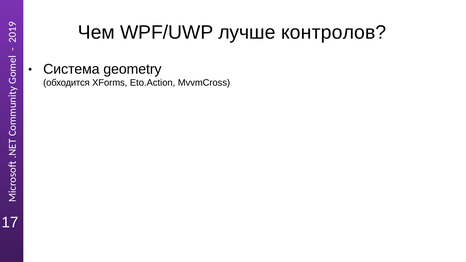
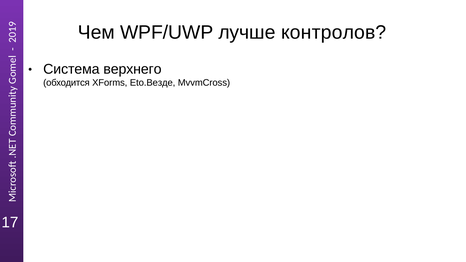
geometry: geometry -> верхнего (132, 69)
Eto.Action: Eto.Action -> Eto.Везде (153, 83)
